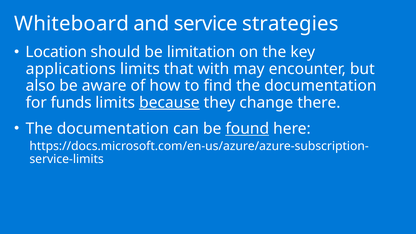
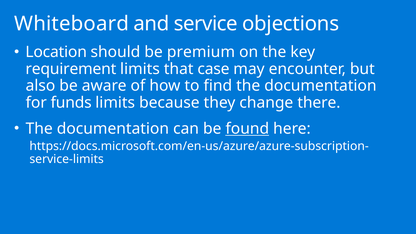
strategies: strategies -> objections (291, 24)
limitation: limitation -> premium (201, 52)
applications: applications -> requirement (71, 69)
with: with -> case (214, 69)
because underline: present -> none (169, 103)
